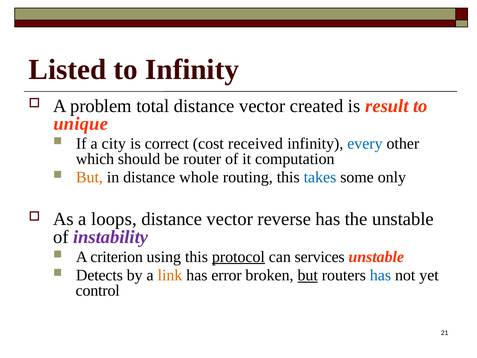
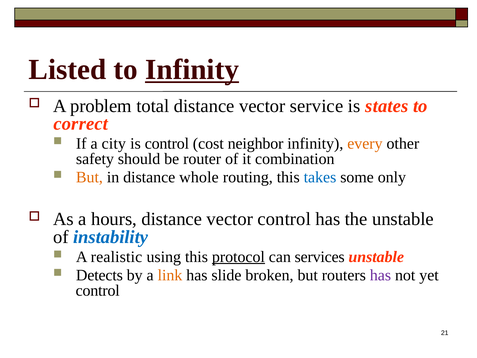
Infinity underline: none -> present (192, 70)
created: created -> service (317, 106)
result: result -> states (387, 106)
unique: unique -> correct (81, 124)
is correct: correct -> control (167, 144)
received: received -> neighbor (256, 144)
every colour: blue -> orange (365, 144)
which: which -> safety (95, 159)
computation: computation -> combination (295, 159)
loops: loops -> hours (114, 219)
vector reverse: reverse -> control (284, 219)
instability colour: purple -> blue (111, 237)
criterion: criterion -> realistic (116, 257)
error: error -> slide (226, 275)
but underline: present -> none (308, 275)
has colour: blue -> purple (380, 275)
